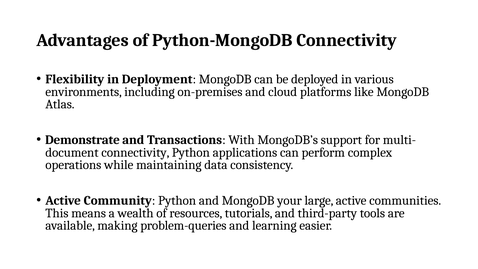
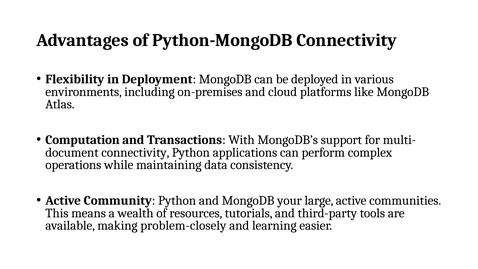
Demonstrate: Demonstrate -> Computation (82, 140)
problem-queries: problem-queries -> problem-closely (183, 226)
